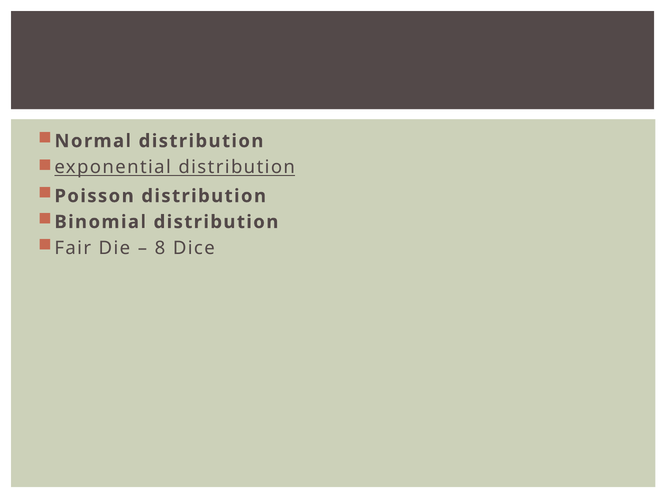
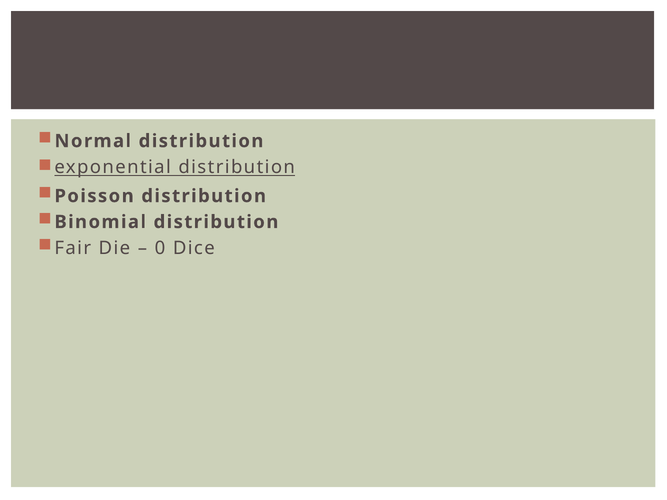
8: 8 -> 0 (160, 248)
